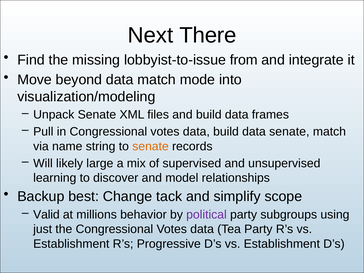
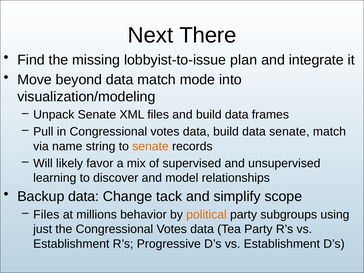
from: from -> plan (244, 60)
large: large -> favor (100, 163)
Backup best: best -> data (84, 197)
Valid: Valid -> Files (46, 215)
political colour: purple -> orange (206, 215)
